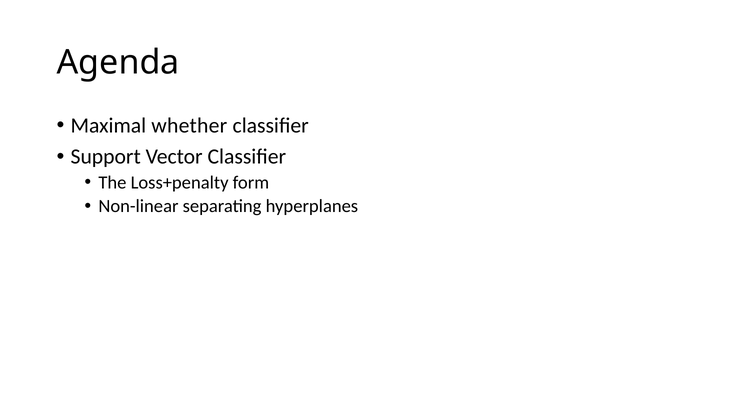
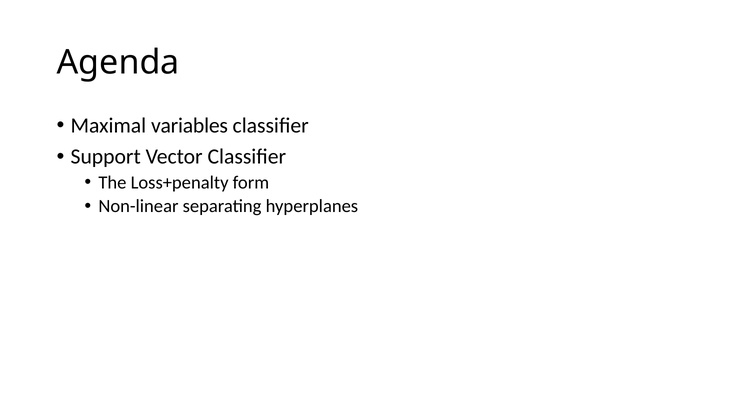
whether: whether -> variables (189, 126)
